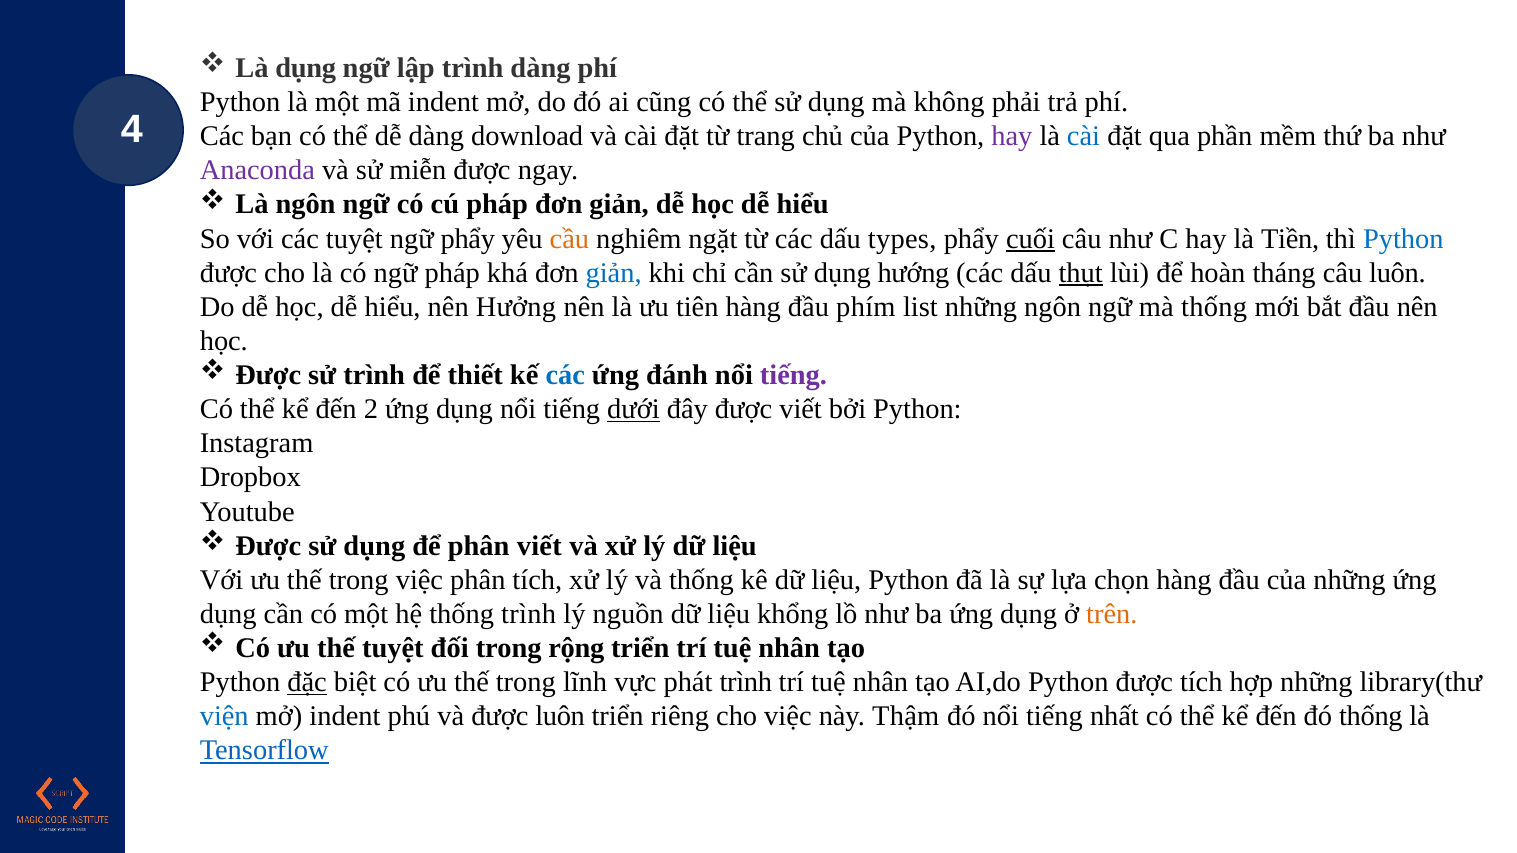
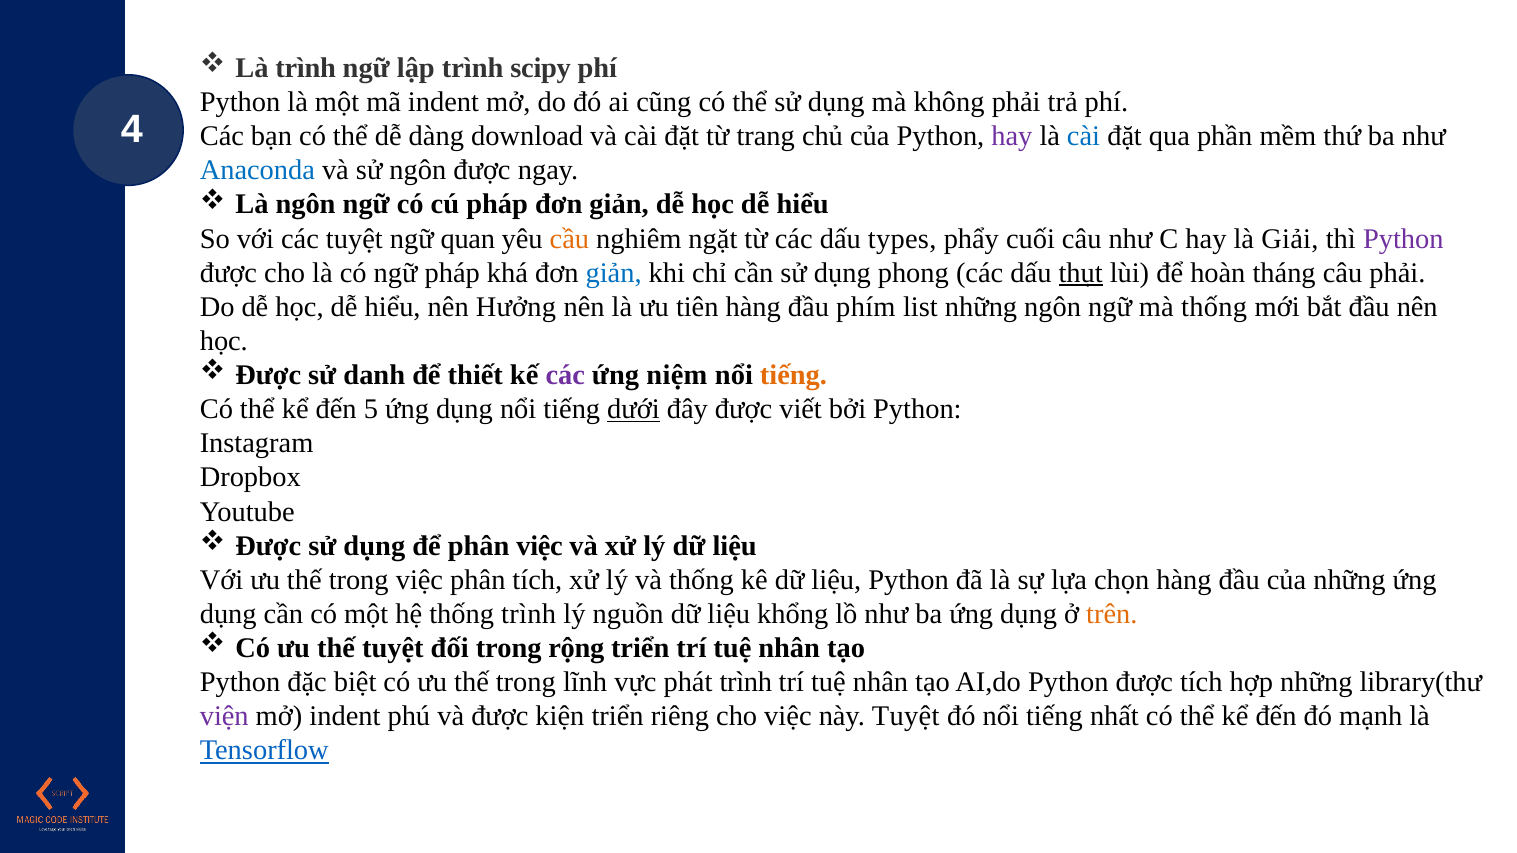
Là dụng: dụng -> trình (306, 68)
trình dàng: dàng -> scipy (541, 68)
Anaconda colour: purple -> blue (257, 171)
sử miễn: miễn -> ngôn (418, 171)
ngữ phẩy: phẩy -> quan (468, 239)
cuối underline: present -> none (1030, 239)
Tiền: Tiền -> Giải (1290, 239)
Python colour: blue -> purple (1403, 239)
hướng: hướng -> phong (913, 273)
câu luôn: luôn -> phải (1397, 273)
sử trình: trình -> danh (374, 375)
các colour: blue -> purple (565, 375)
đánh: đánh -> niệm (677, 375)
tiếng colour: purple -> orange (793, 375)
2: 2 -> 5 (371, 409)
phân viết: viết -> việc (540, 546)
đặc underline: present -> none (307, 682)
viện colour: blue -> purple (224, 717)
được luôn: luôn -> kiện (560, 717)
này Thậm: Thậm -> Tuyệt (906, 717)
đó thống: thống -> mạnh (1371, 717)
